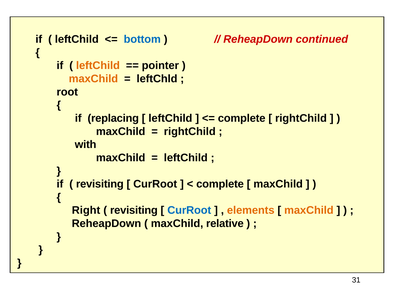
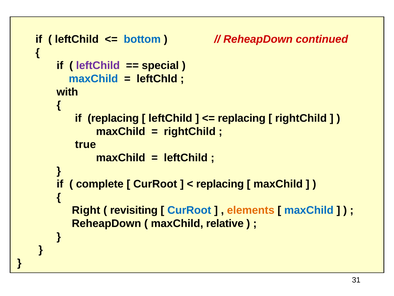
leftChild colour: orange -> purple (98, 65)
pointer: pointer -> special (160, 65)
maxChild colour: orange -> blue (93, 79)
root: root -> with (67, 92)
complete: complete -> replacing (242, 118)
with: with -> true (85, 144)
revisiting: revisiting -> complete (100, 184)
complete: complete -> replacing (220, 184)
maxChild colour: orange -> blue (309, 210)
